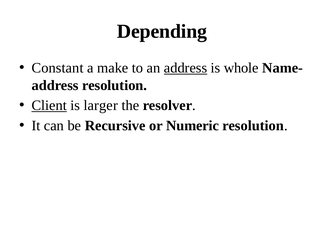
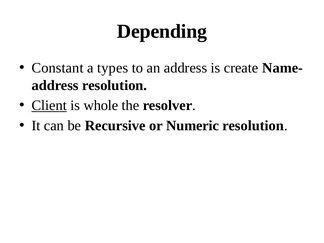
make: make -> types (113, 68)
address underline: present -> none (186, 68)
whole: whole -> create (241, 68)
larger: larger -> whole (101, 105)
